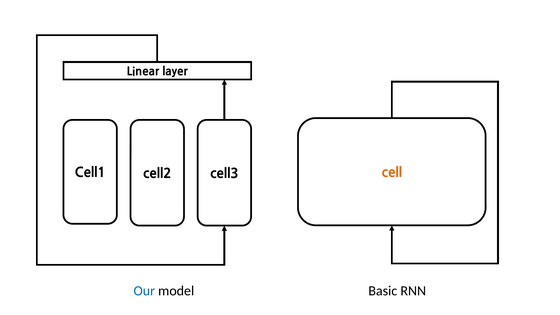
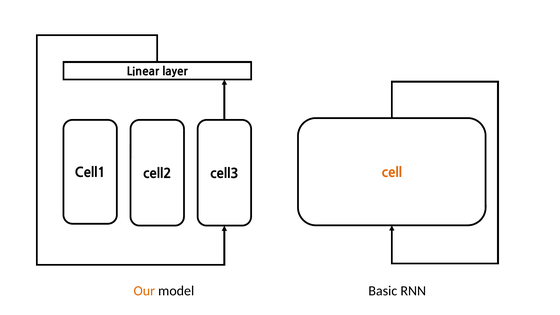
Our colour: blue -> orange (144, 291)
